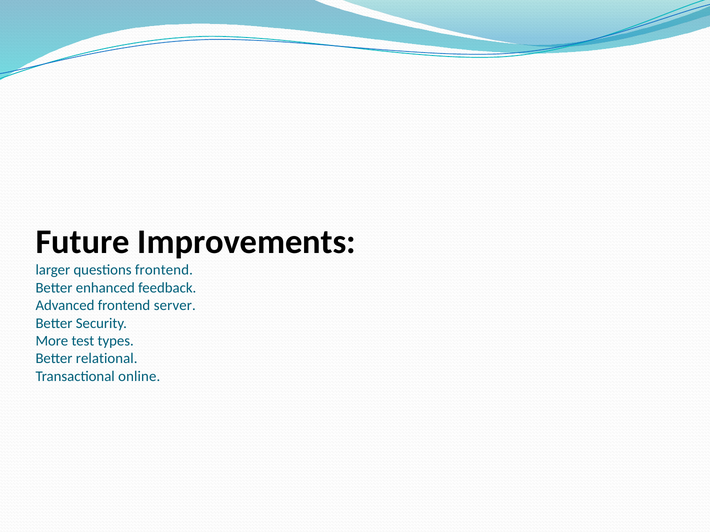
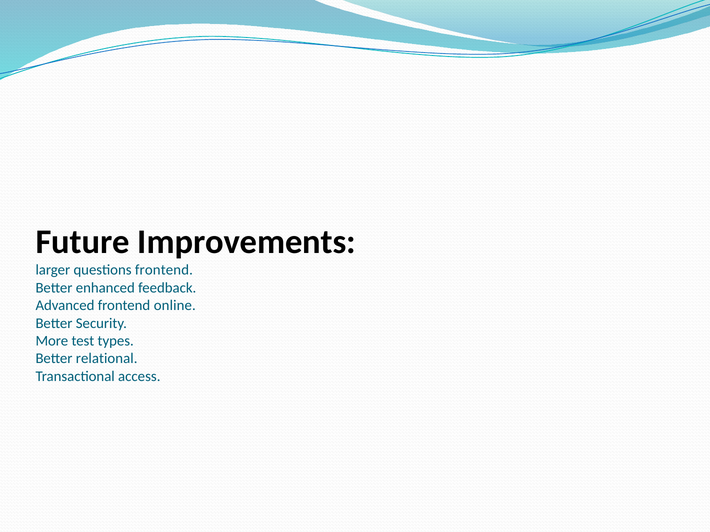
server: server -> online (175, 306)
online: online -> access (139, 377)
